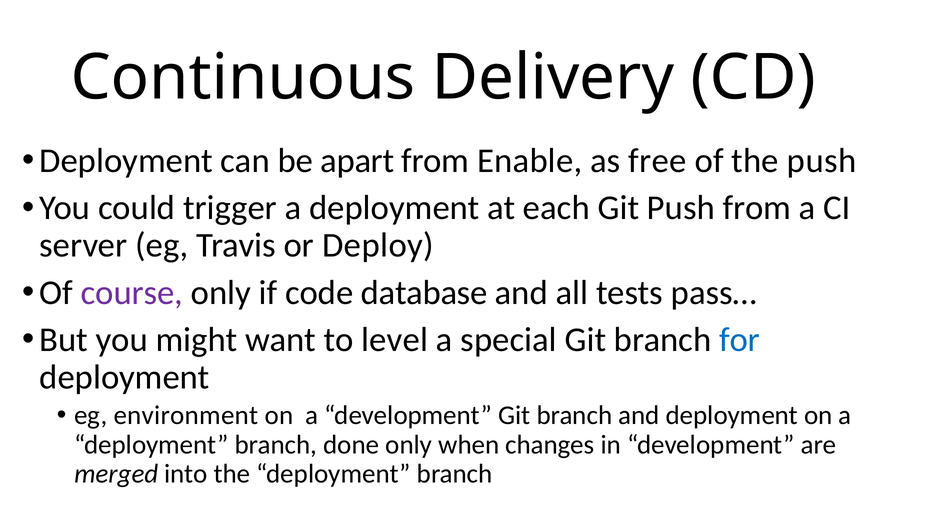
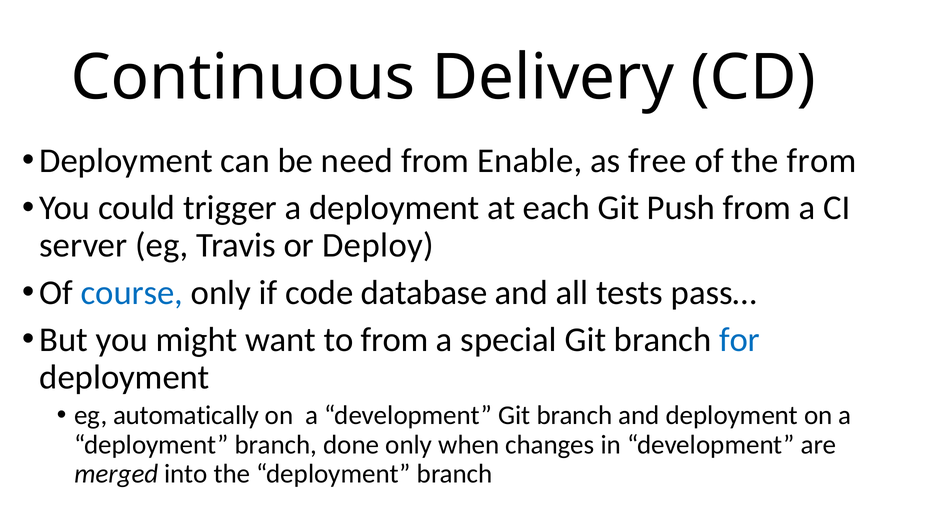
apart: apart -> need (357, 161)
the push: push -> from (822, 161)
course colour: purple -> blue (132, 293)
to level: level -> from (395, 340)
environment: environment -> automatically (186, 416)
